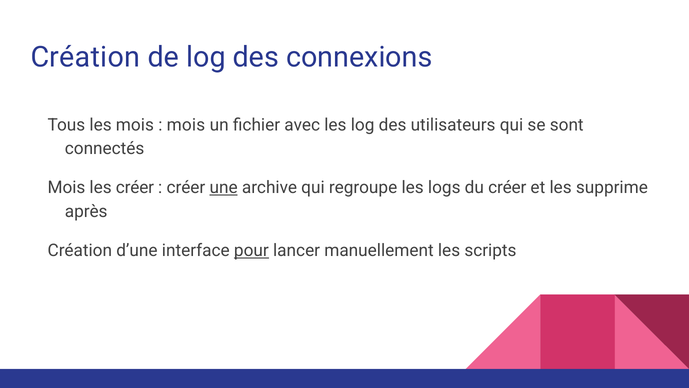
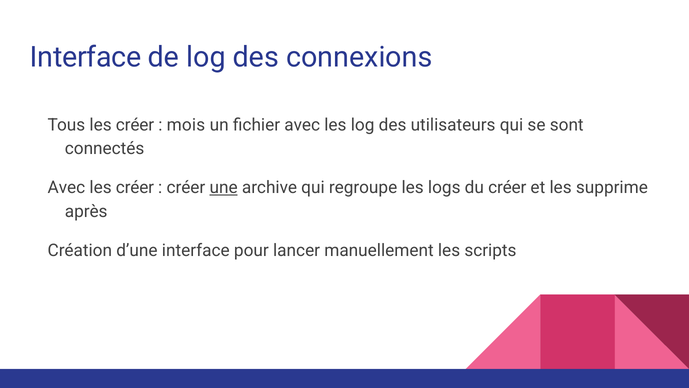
Création: Création -> Interface (86, 57)
Tous les mois: mois -> créer (135, 125)
Mois: Mois -> Avec (66, 188)
pour underline: present -> none (251, 250)
